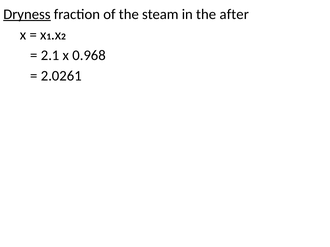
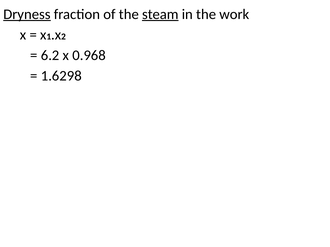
steam underline: none -> present (160, 14)
after: after -> work (234, 14)
2.1: 2.1 -> 6.2 (50, 55)
2.0261: 2.0261 -> 1.6298 (61, 76)
